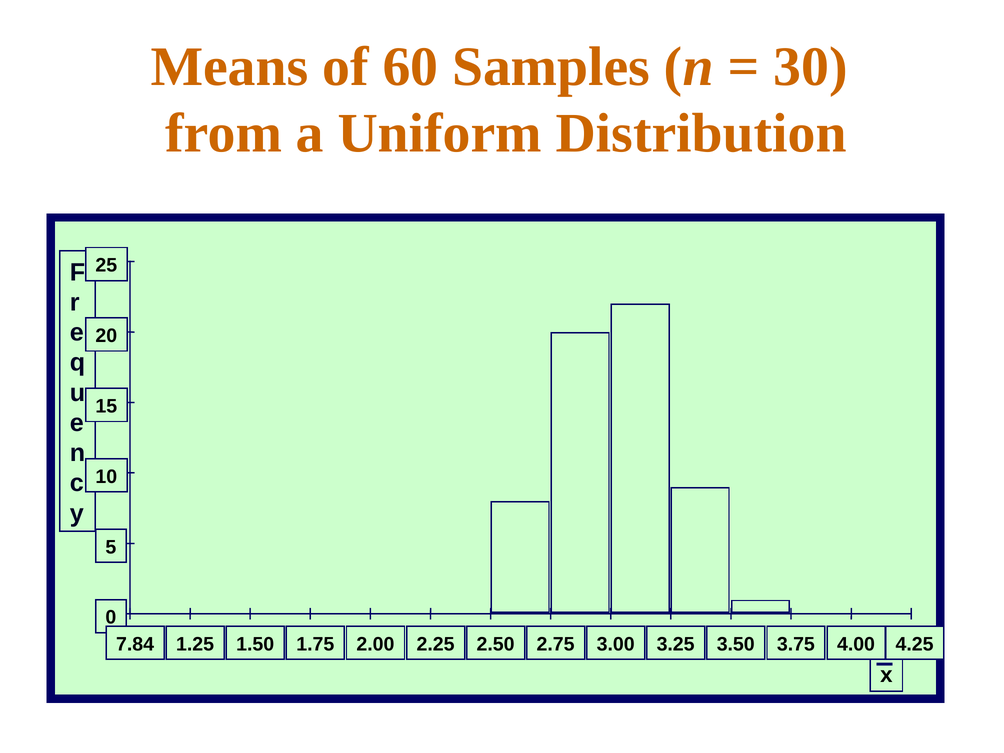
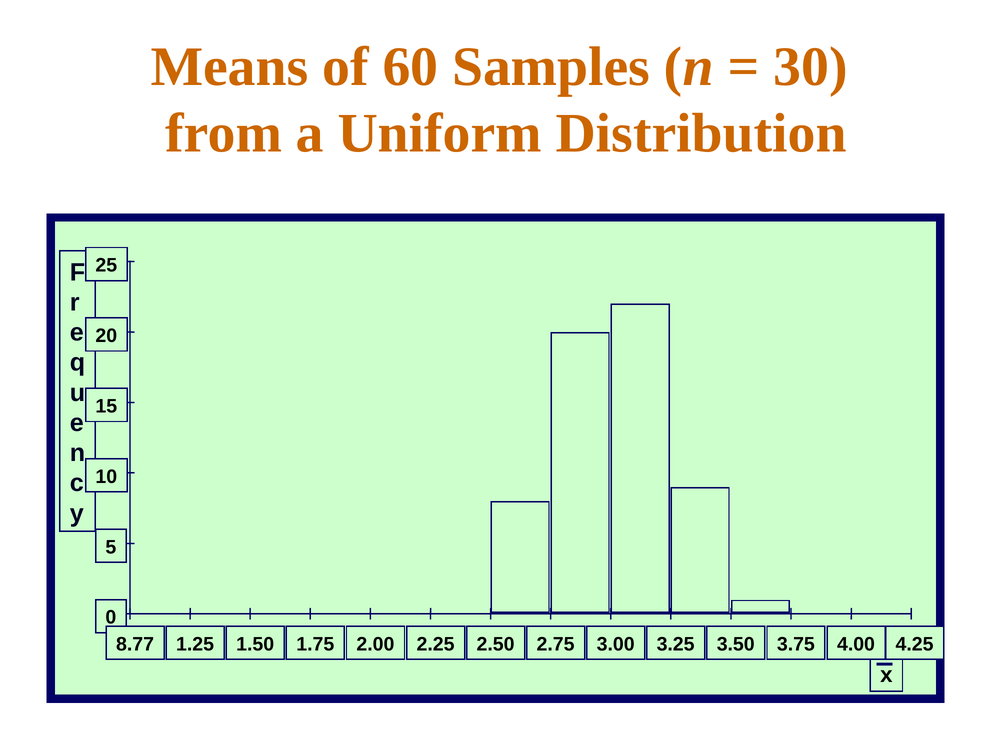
7.84: 7.84 -> 8.77 (135, 644)
